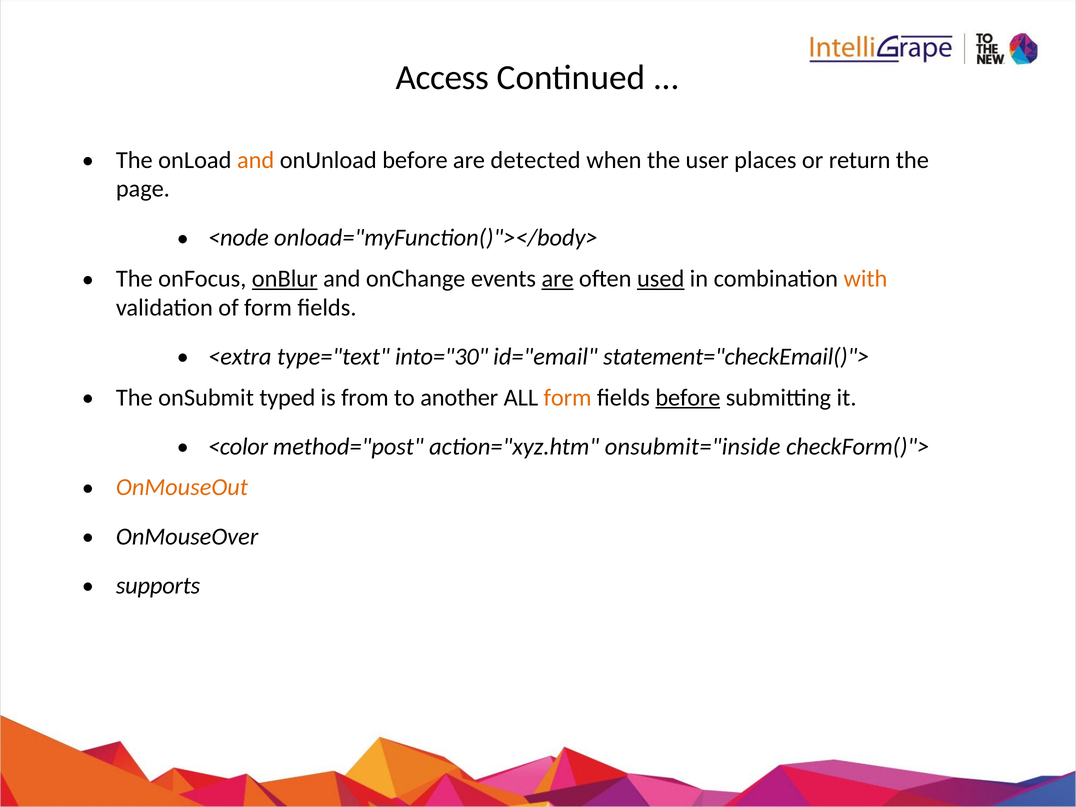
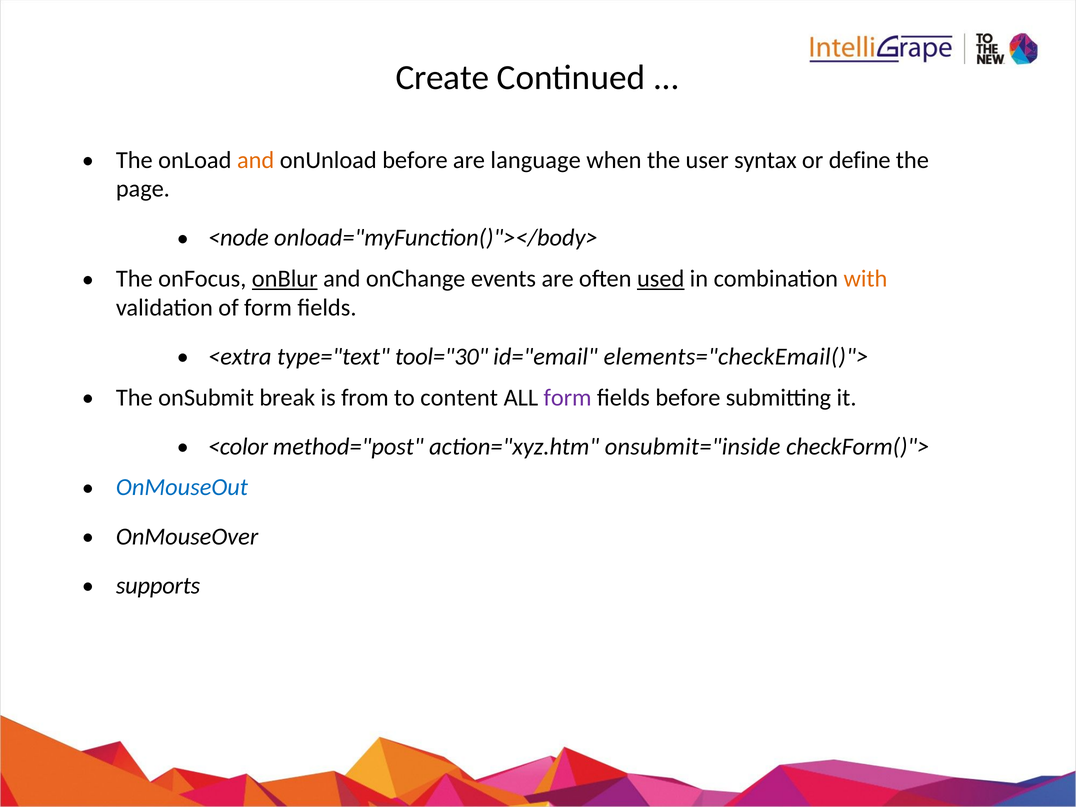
Access: Access -> Create (442, 78)
detected: detected -> language (536, 160)
places: places -> syntax (765, 160)
return: return -> define (860, 160)
are underline: present -> none (558, 279)
into="30: into="30 -> tool="30 (442, 356)
statement="checkEmail()">: statement="checkEmail()"> -> elements="checkEmail()"> (736, 356)
typed: typed -> break (287, 397)
another: another -> content (459, 397)
form colour: orange -> purple (568, 397)
before underline: present -> none (688, 397)
OnMouseOut colour: orange -> blue (182, 487)
